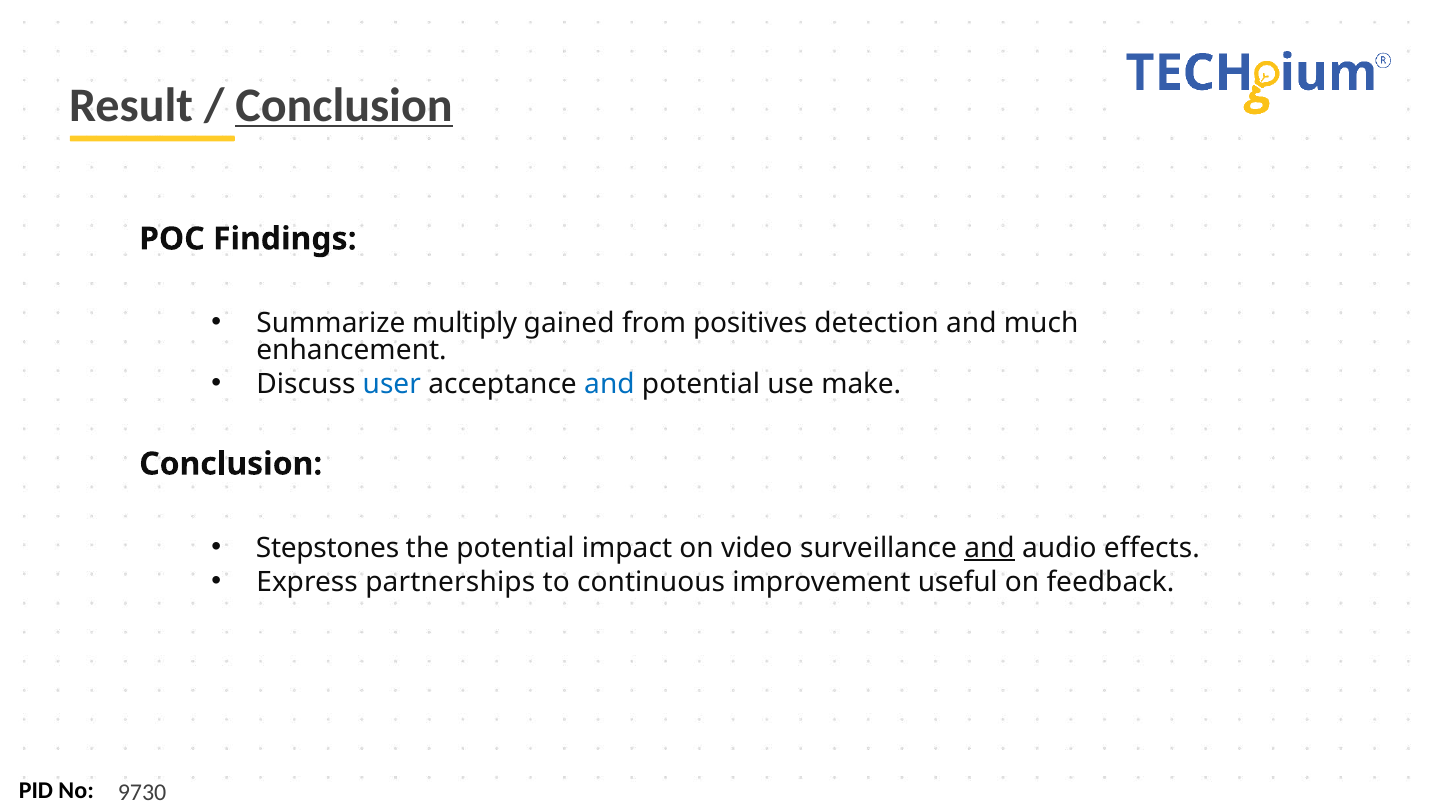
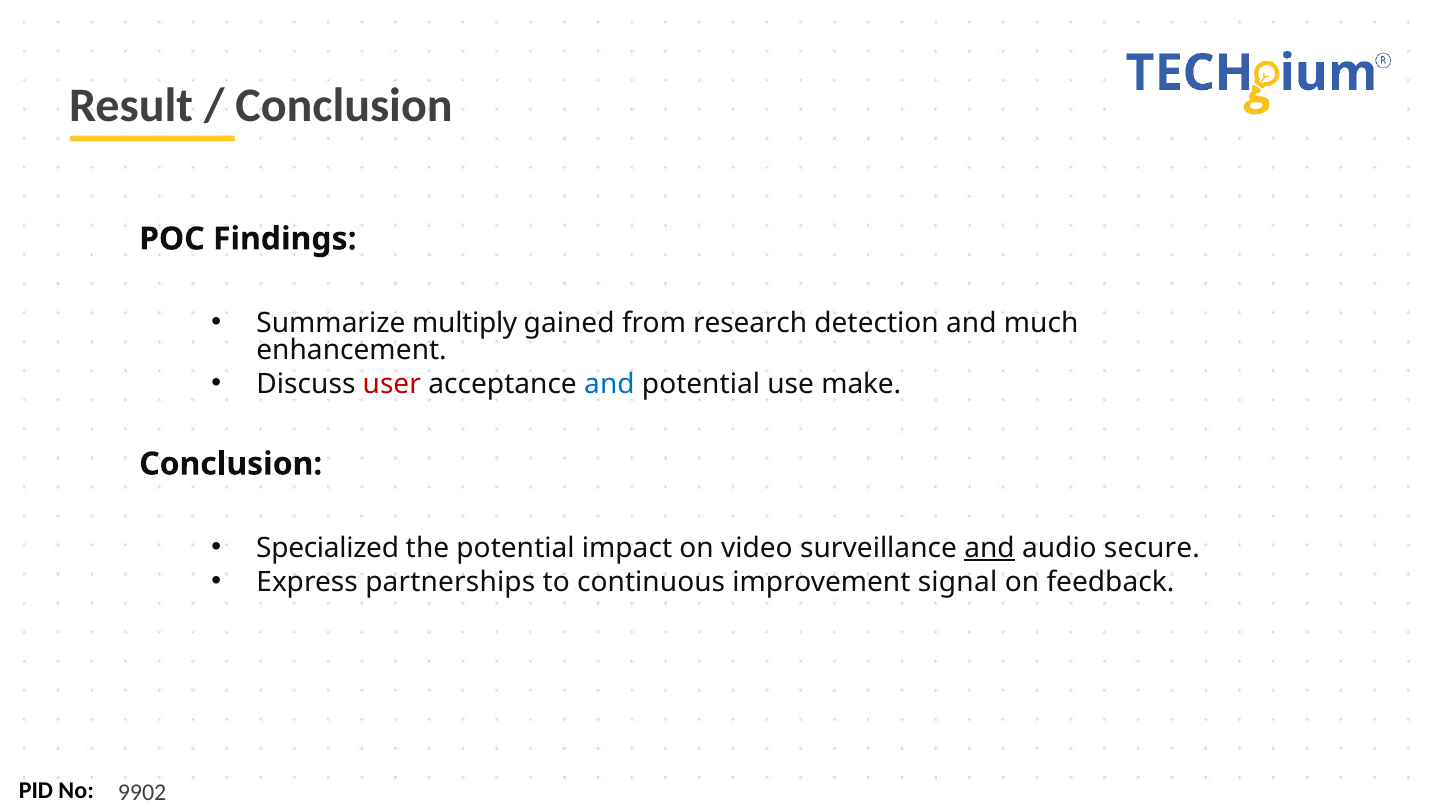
Conclusion underline: present -> none (344, 105)
positives: positives -> research (750, 323)
user colour: blue -> red (392, 384)
Stepstones: Stepstones -> Specialized (328, 548)
effects: effects -> secure (1152, 548)
useful: useful -> signal (958, 582)
9730: 9730 -> 9902 (142, 792)
